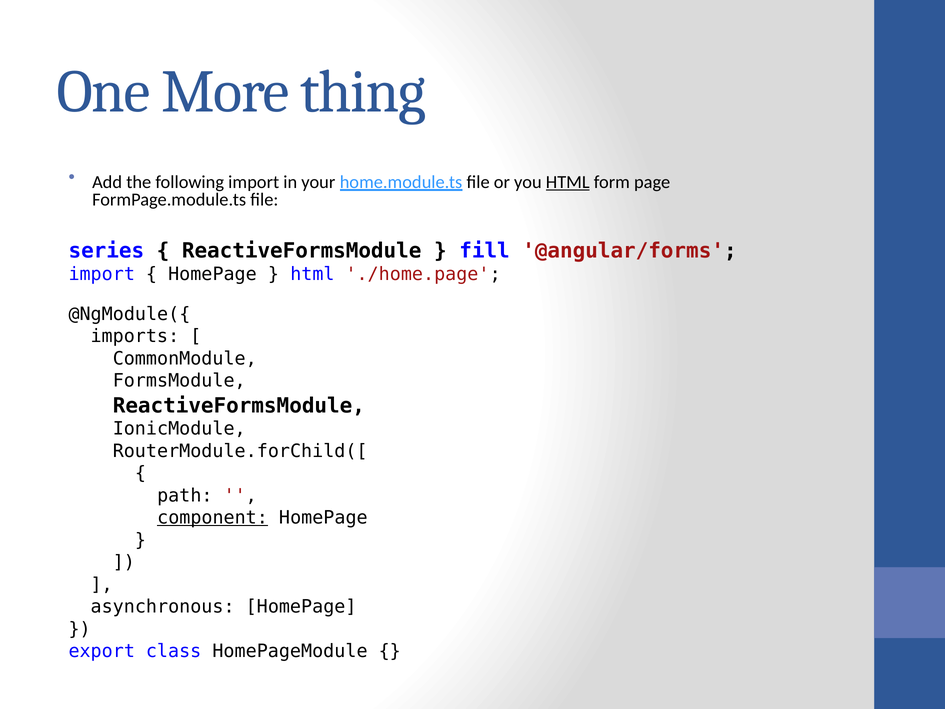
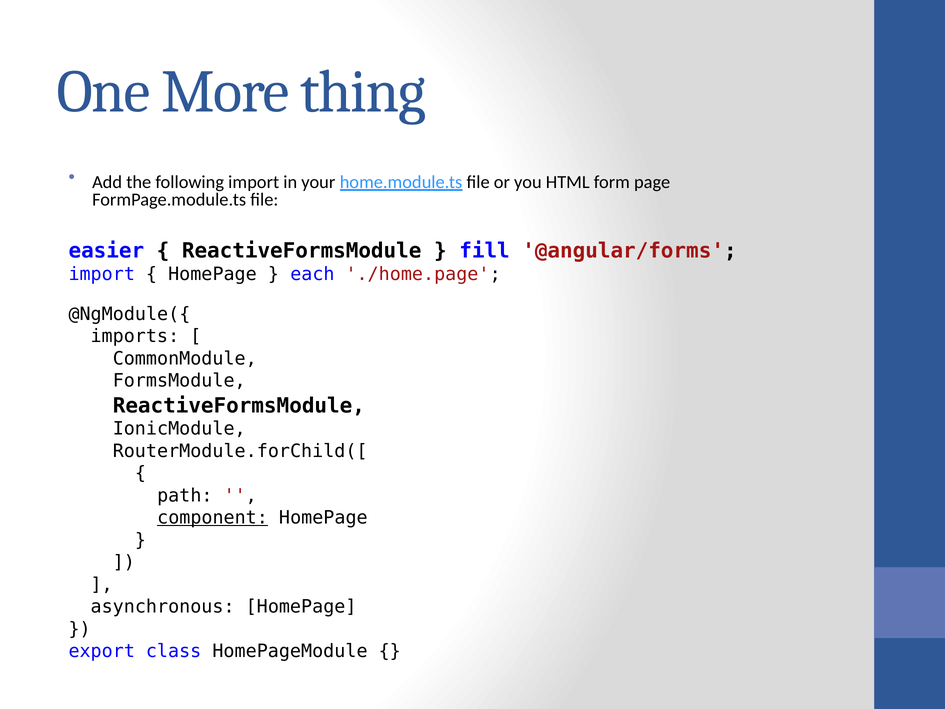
HTML underline: present -> none (568, 182)
series: series -> easier (106, 251)
html: html -> each (312, 274)
